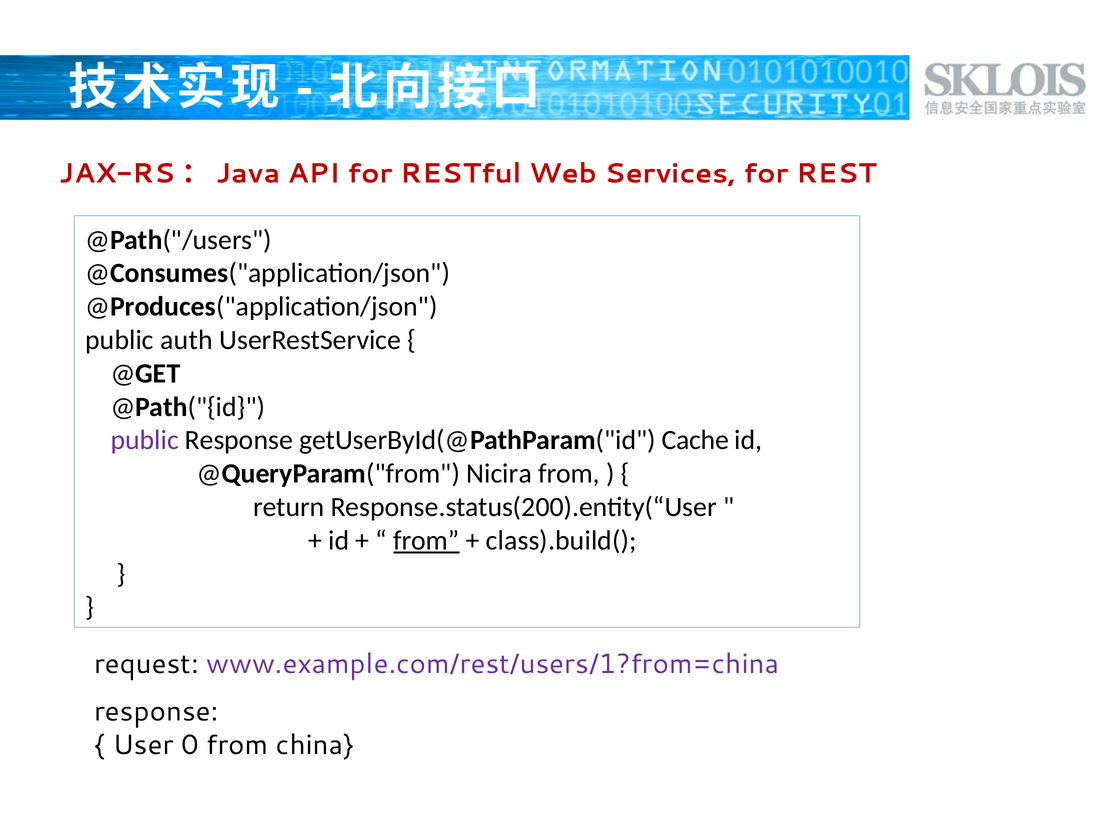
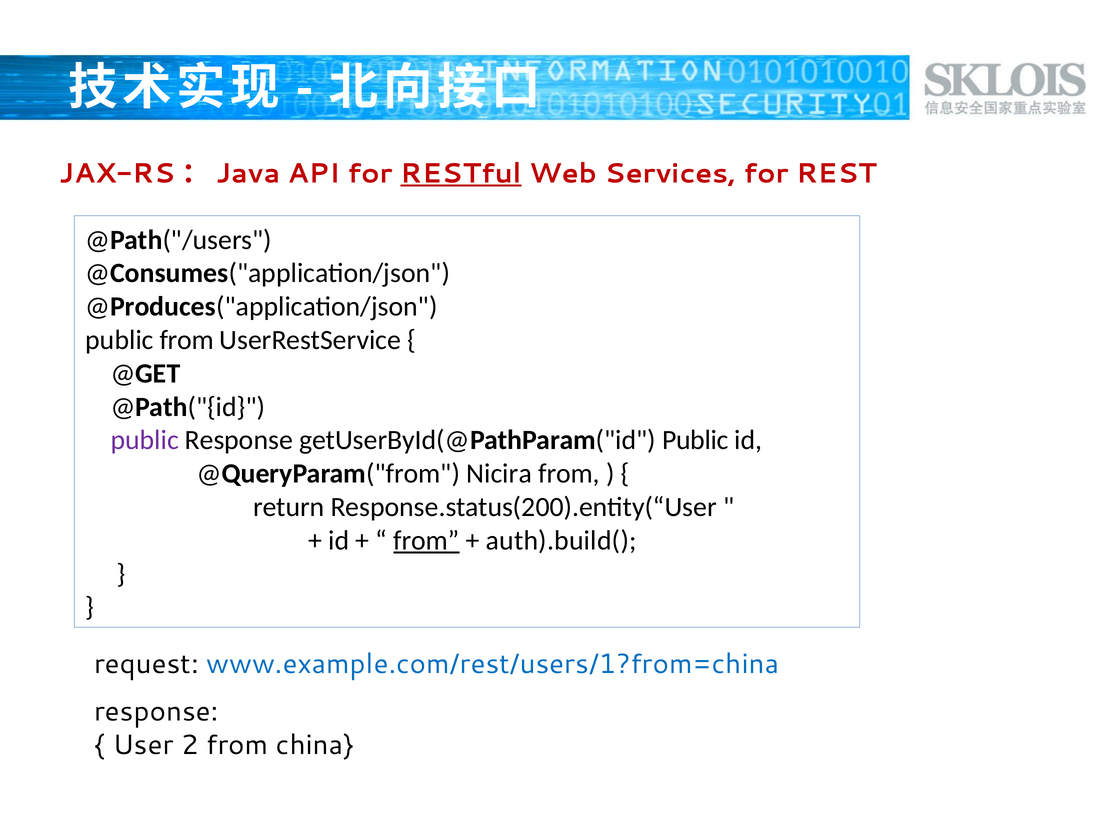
RESTful underline: none -> present (461, 174)
public auth: auth -> from (187, 340)
getUserById(@PathParam("id Cache: Cache -> Public (695, 440)
class).build(: class).build( -> auth).build( (561, 540)
www.example.com/rest/users/1?from=china colour: purple -> blue (493, 664)
0: 0 -> 2 (190, 745)
